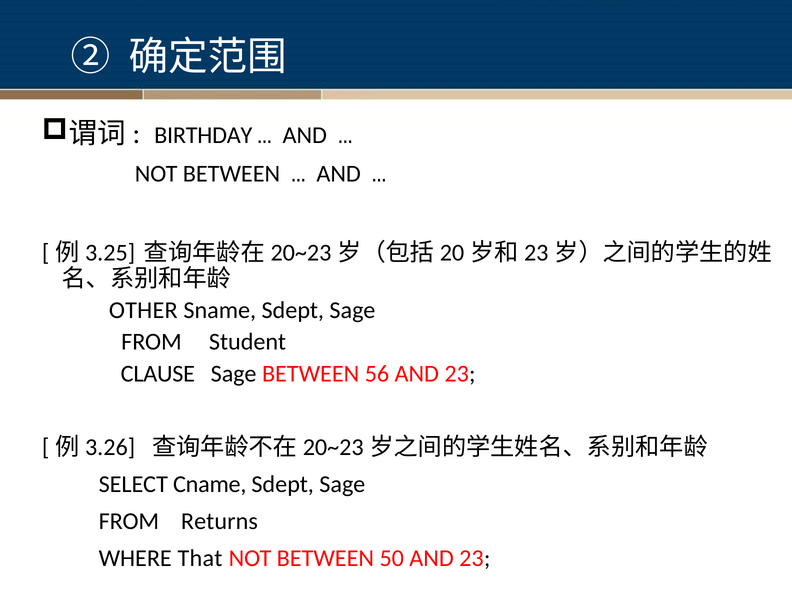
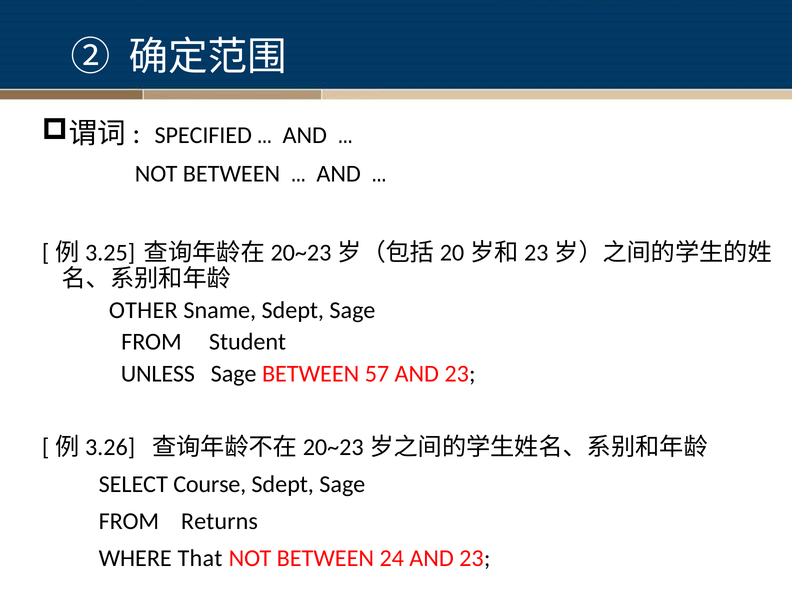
BIRTHDAY: BIRTHDAY -> SPECIFIED (203, 135)
CLAUSE: CLAUSE -> UNLESS (158, 374)
56: 56 -> 57 (377, 374)
Cname: Cname -> Course (210, 484)
50: 50 -> 24 (392, 558)
